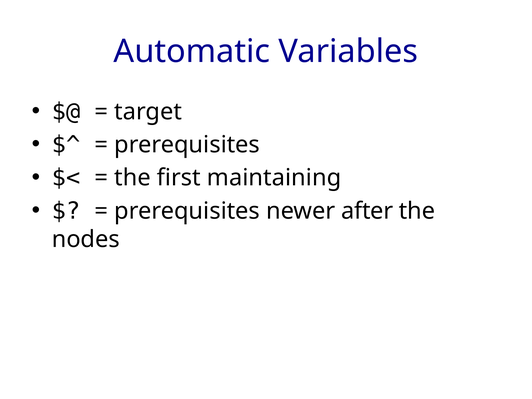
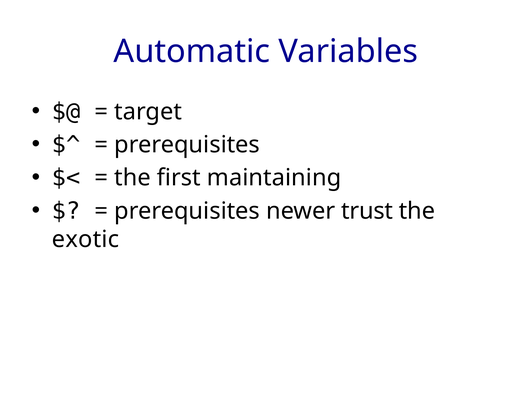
after: after -> trust (367, 211)
nodes: nodes -> exotic (86, 239)
